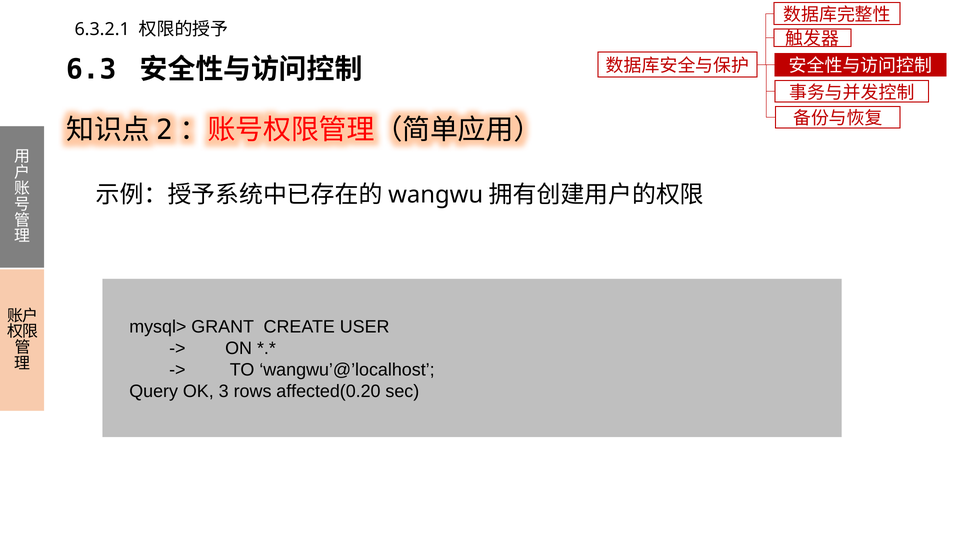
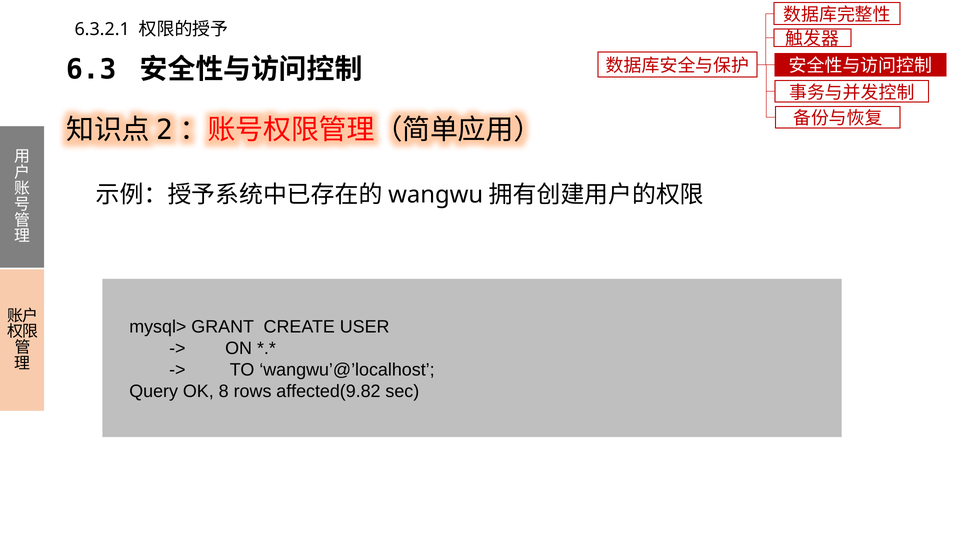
3: 3 -> 8 (224, 392)
affected(0.20: affected(0.20 -> affected(9.82 (328, 392)
